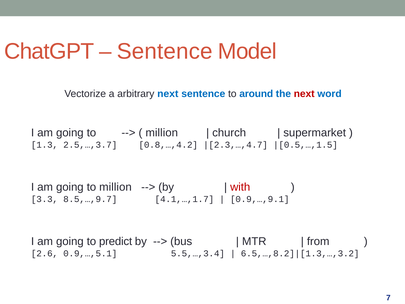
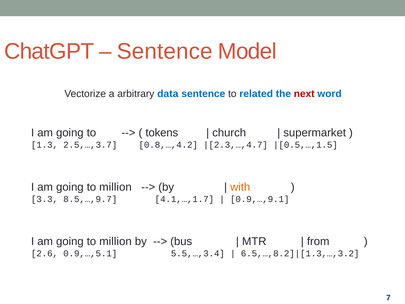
arbitrary next: next -> data (168, 94)
around: around -> related (256, 94)
million: million -> tokens (162, 133)
with colour: red -> orange (240, 187)
predict: predict -> million (115, 241)
